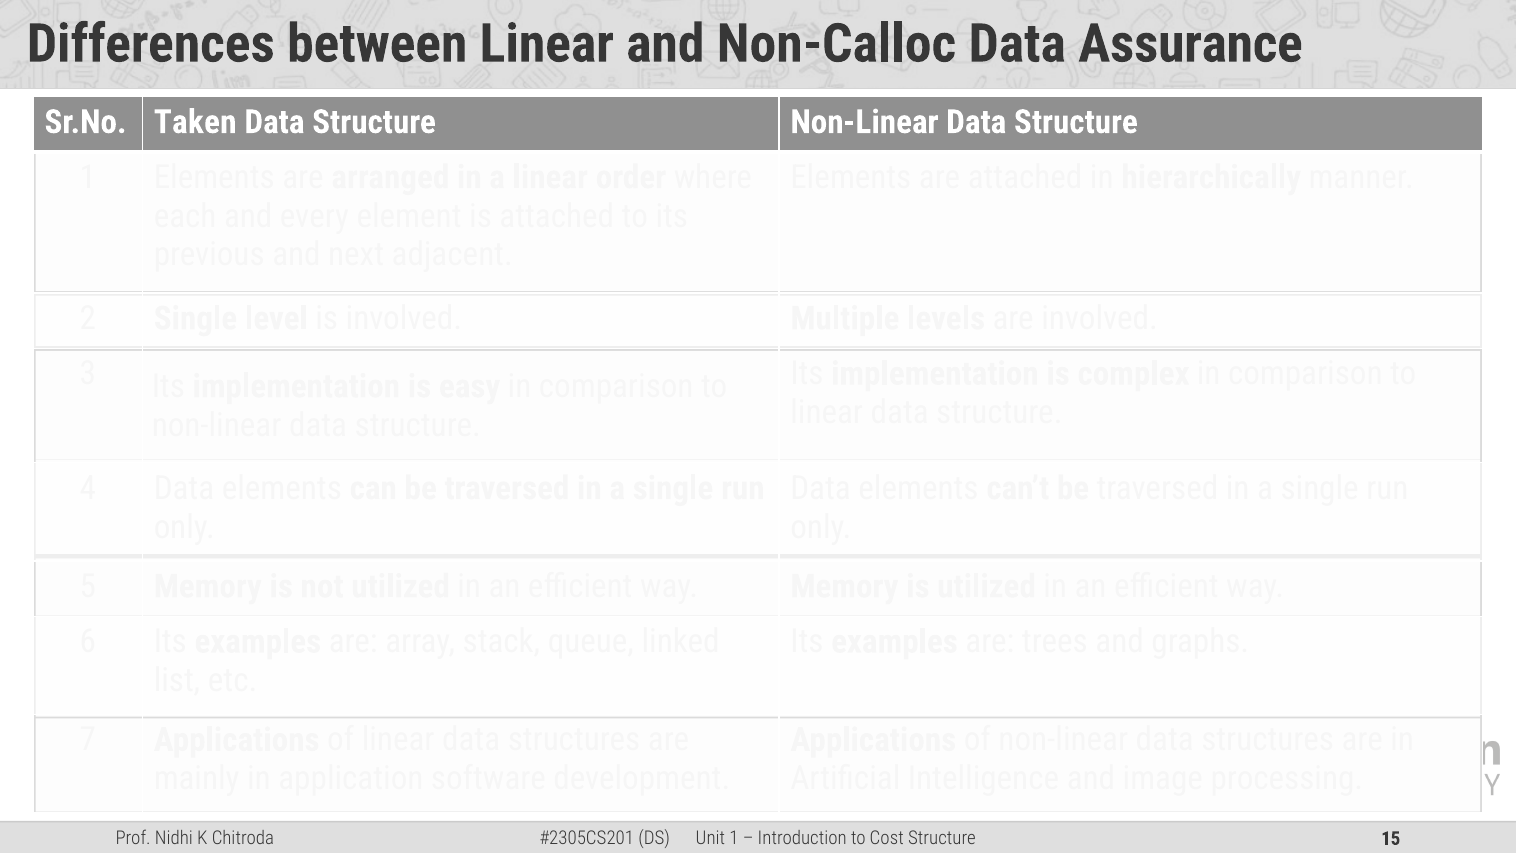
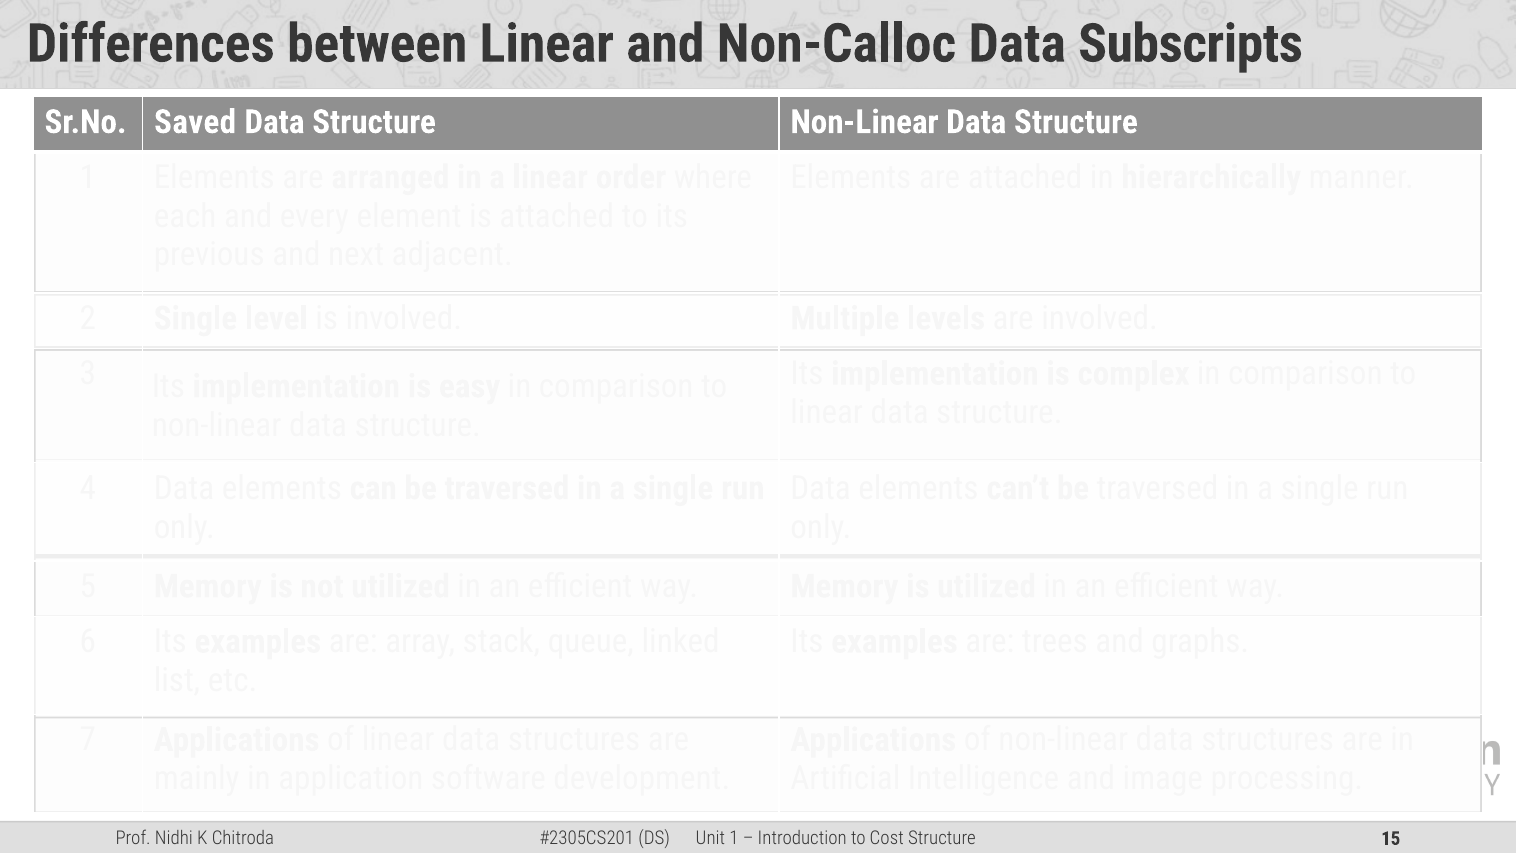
Assurance: Assurance -> Subscripts (1191, 44)
Taken: Taken -> Saved (195, 122)
